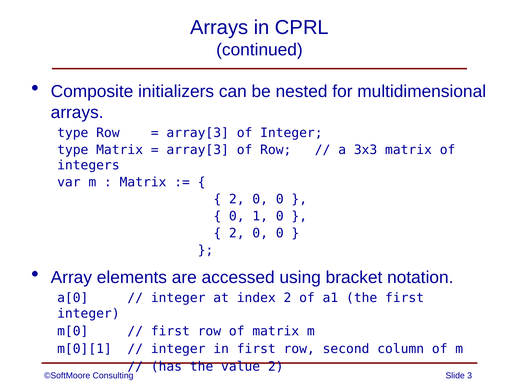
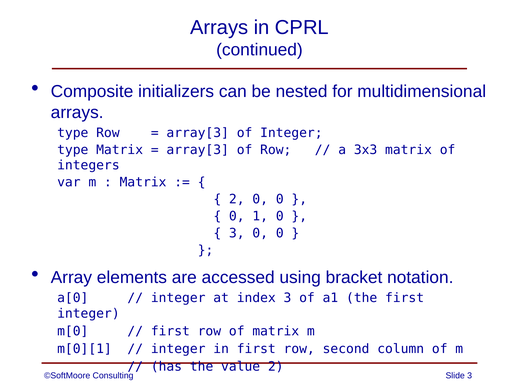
2: 2 -> 3 (237, 233)
index 2: 2 -> 3 (287, 298)
